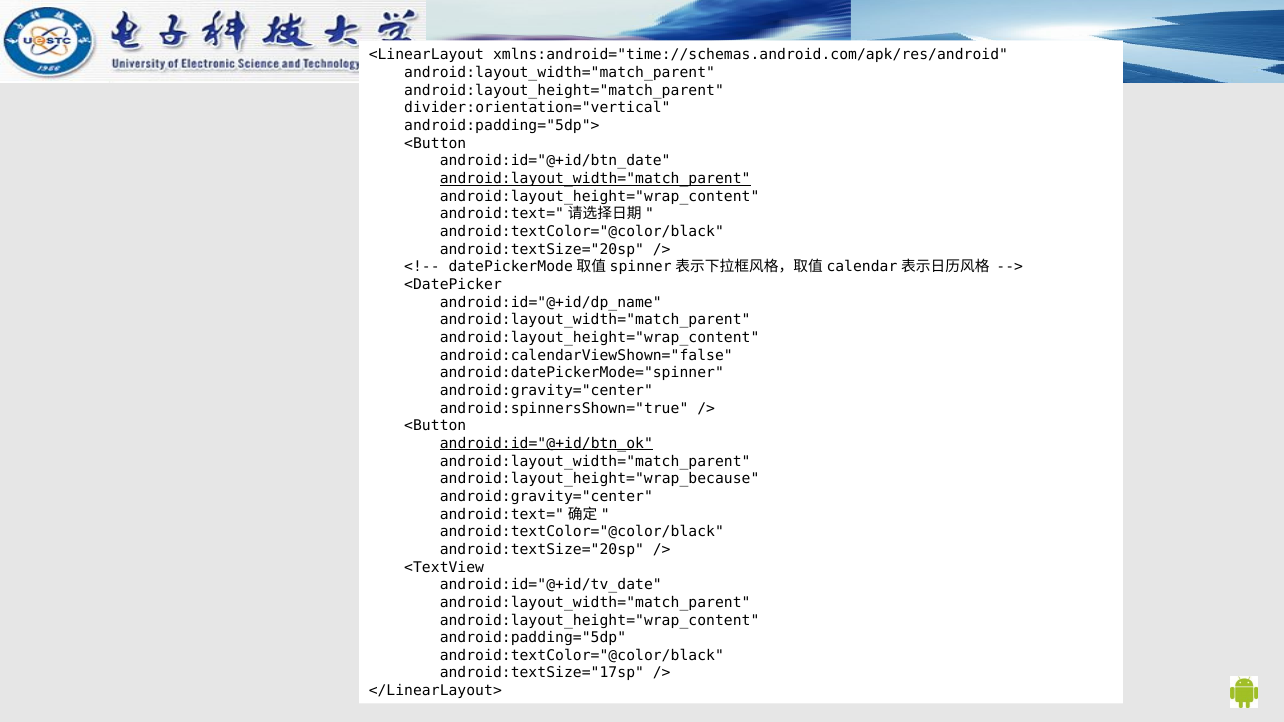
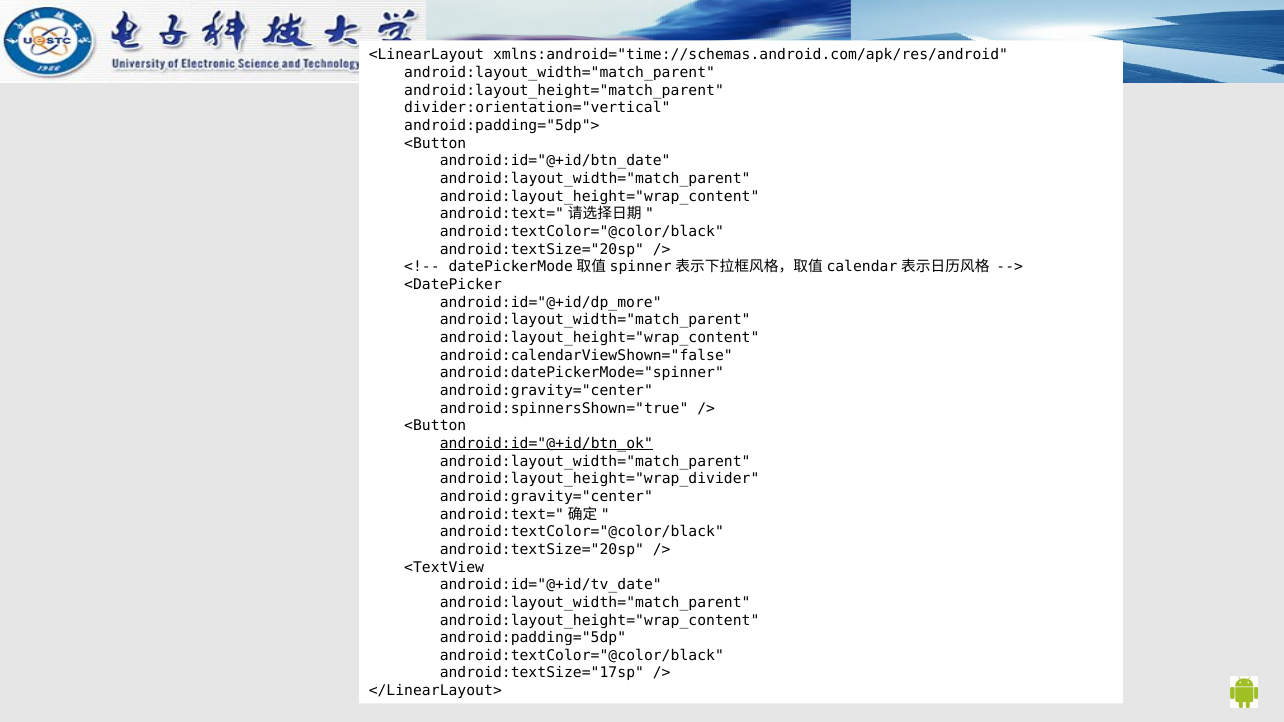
android:layout_width="match_parent underline: present -> none (595, 179)
android:id="@+id/dp_name: android:id="@+id/dp_name -> android:id="@+id/dp_more (551, 302)
android:layout_height="wrap_because: android:layout_height="wrap_because -> android:layout_height="wrap_divider (600, 479)
